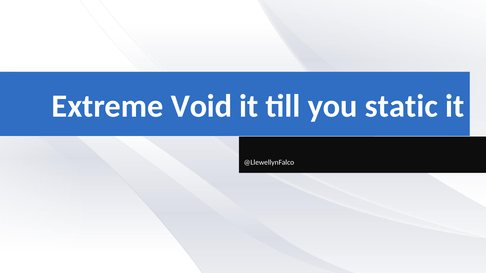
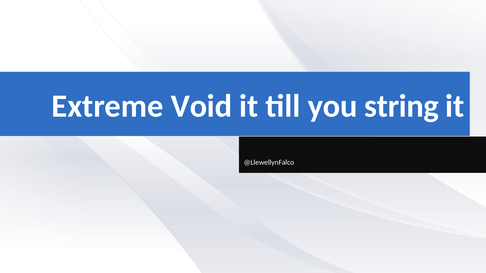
static: static -> string (402, 106)
